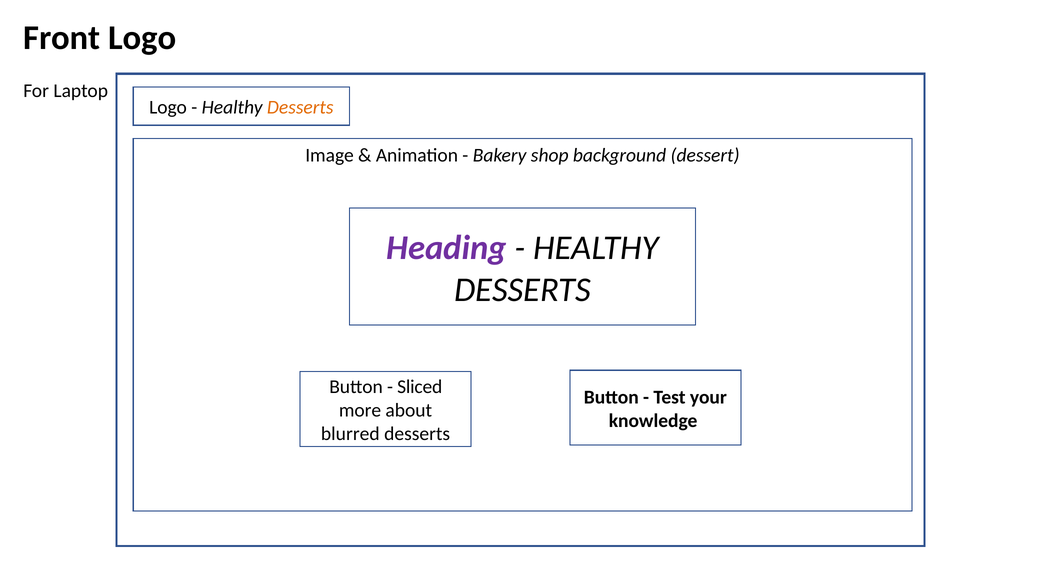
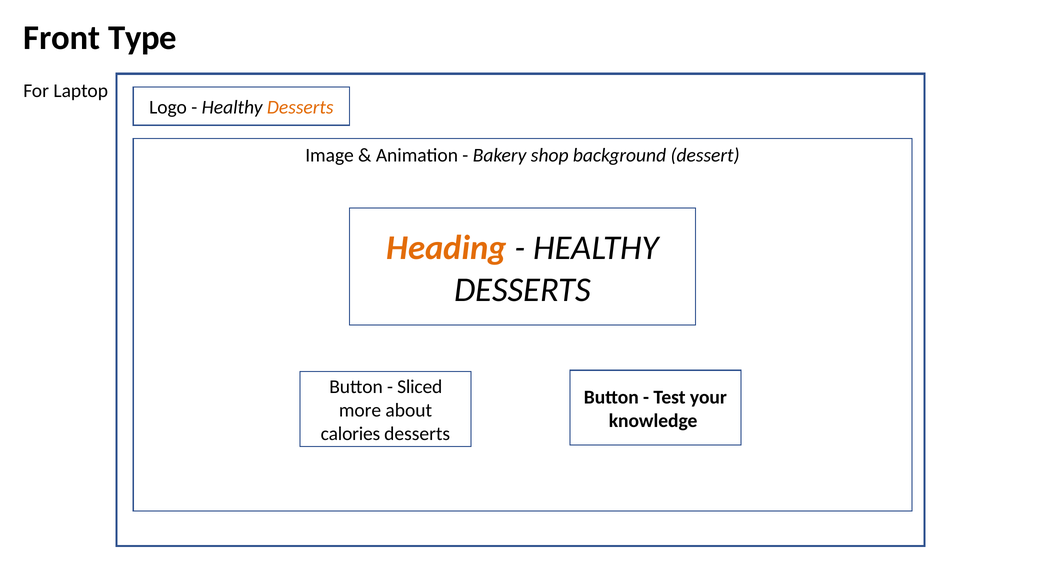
Front Logo: Logo -> Type (143, 38)
Heading colour: purple -> orange (446, 248)
blurred: blurred -> calories (350, 434)
